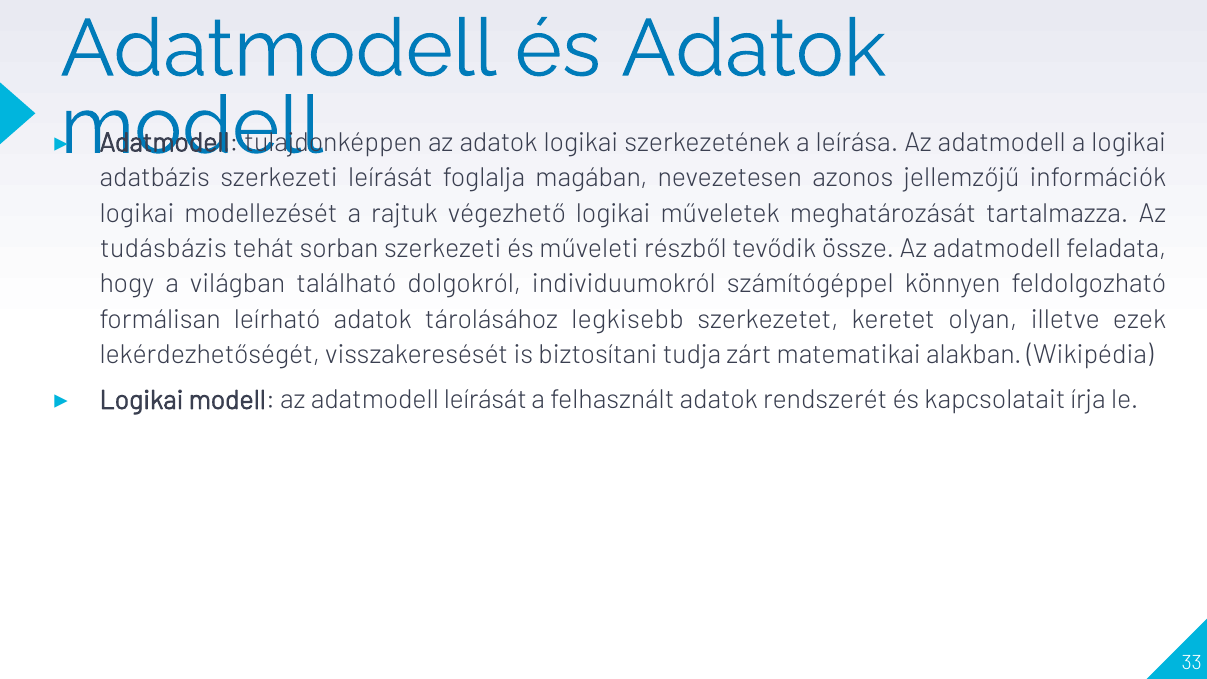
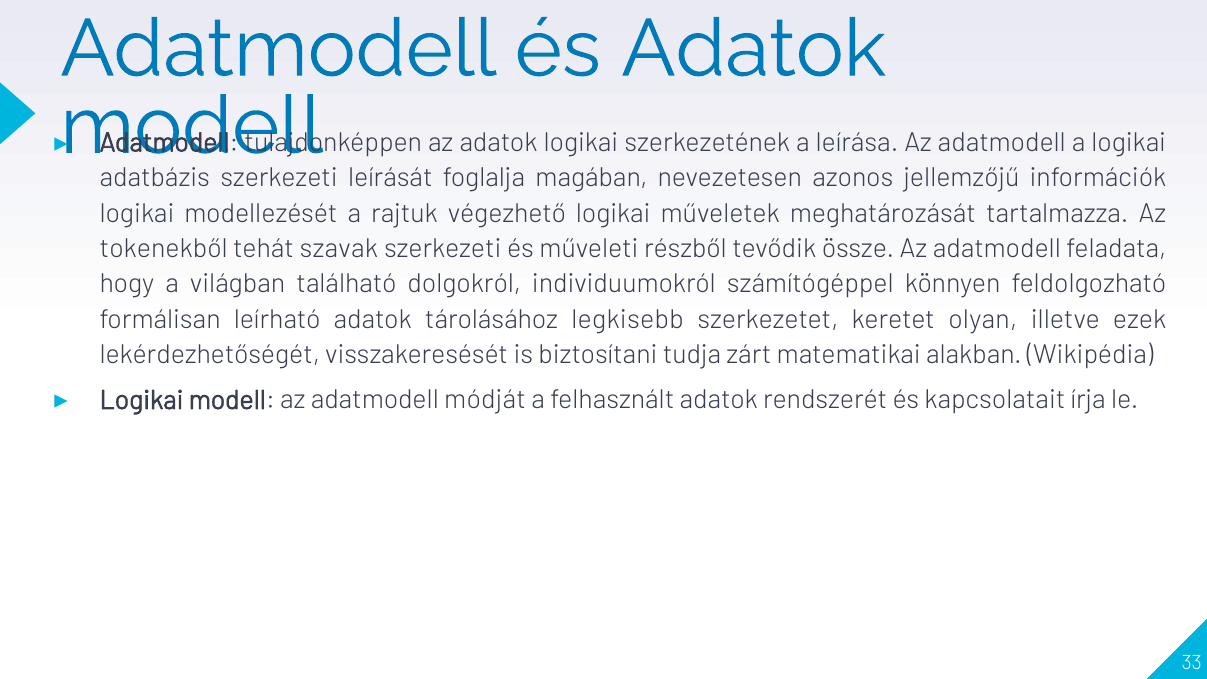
tudásbázis: tudásbázis -> tokenekből (164, 249)
sorban: sorban -> szavak (339, 249)
adatmodell leírását: leírását -> módját (485, 400)
